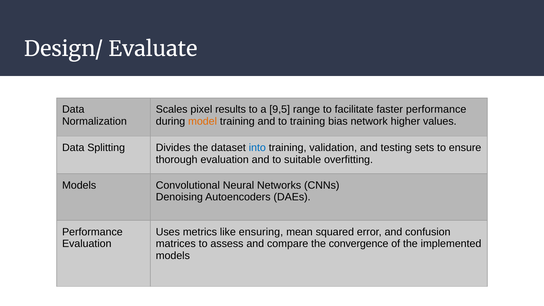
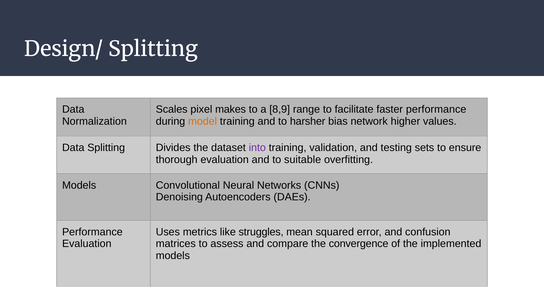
Design/ Evaluate: Evaluate -> Splitting (153, 49)
results: results -> makes (231, 109)
9,5: 9,5 -> 8,9 (280, 109)
to training: training -> harsher (308, 121)
into colour: blue -> purple (257, 148)
ensuring: ensuring -> struggles (261, 232)
